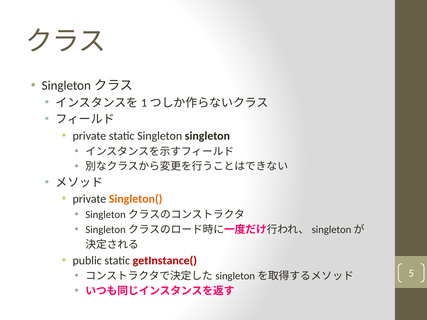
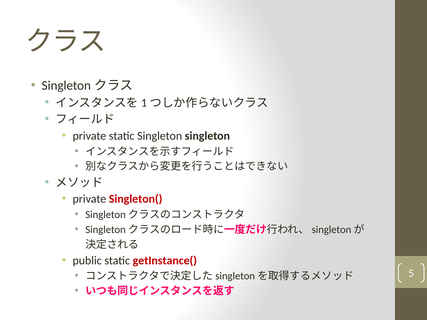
Singleton( colour: orange -> red (136, 199)
